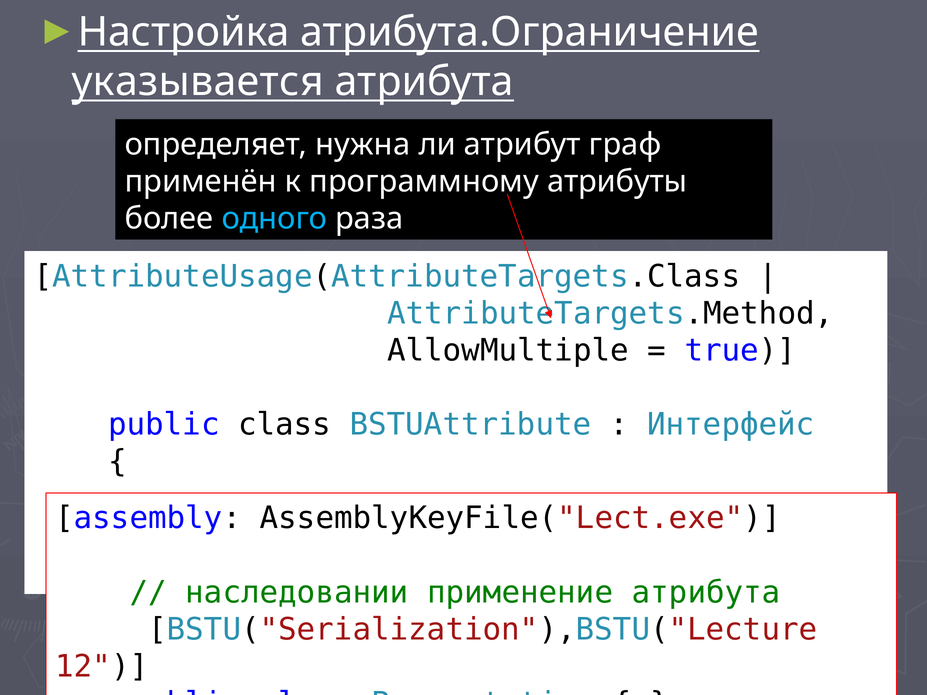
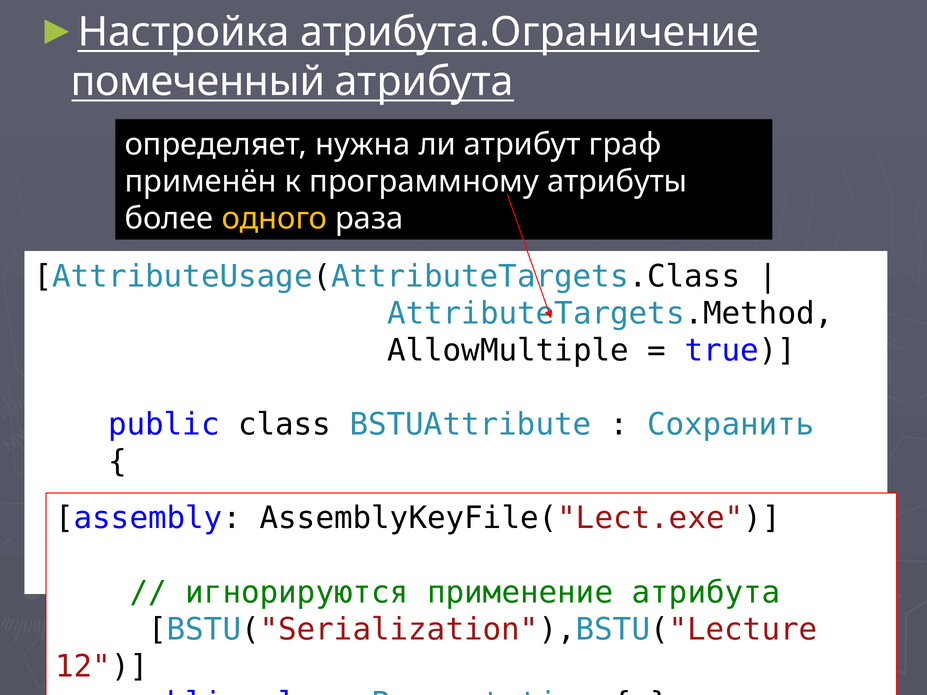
указывается: указывается -> помеченный (198, 82)
одного colour: light blue -> yellow (274, 219)
Интерфейс: Интерфейс -> Сохранить (731, 425)
наследовании: наследовании -> игнорируются (297, 593)
